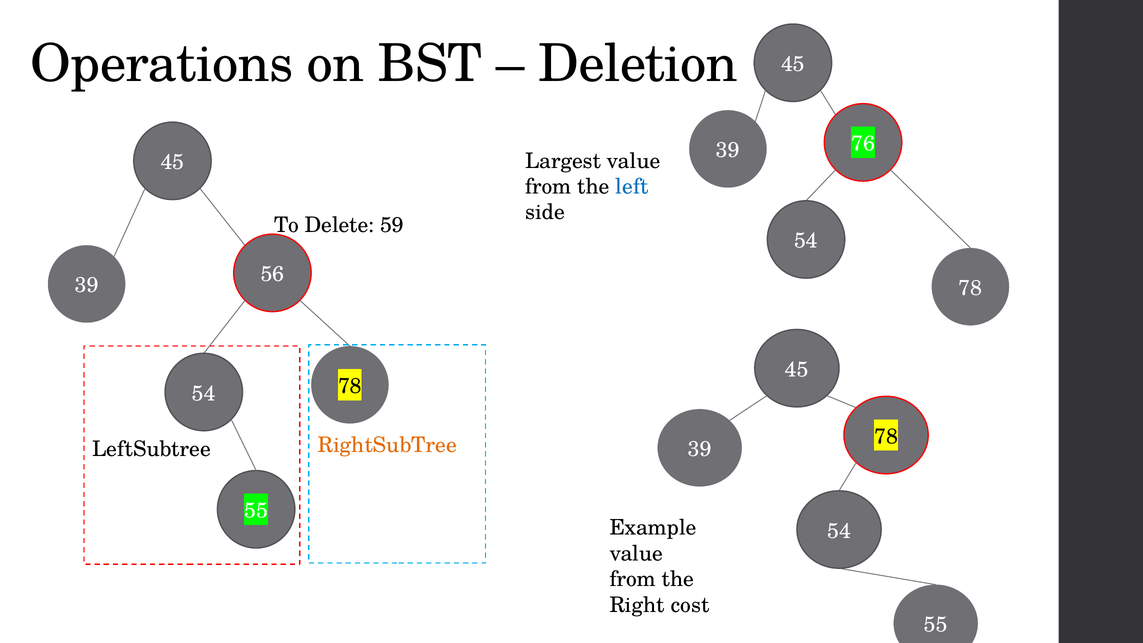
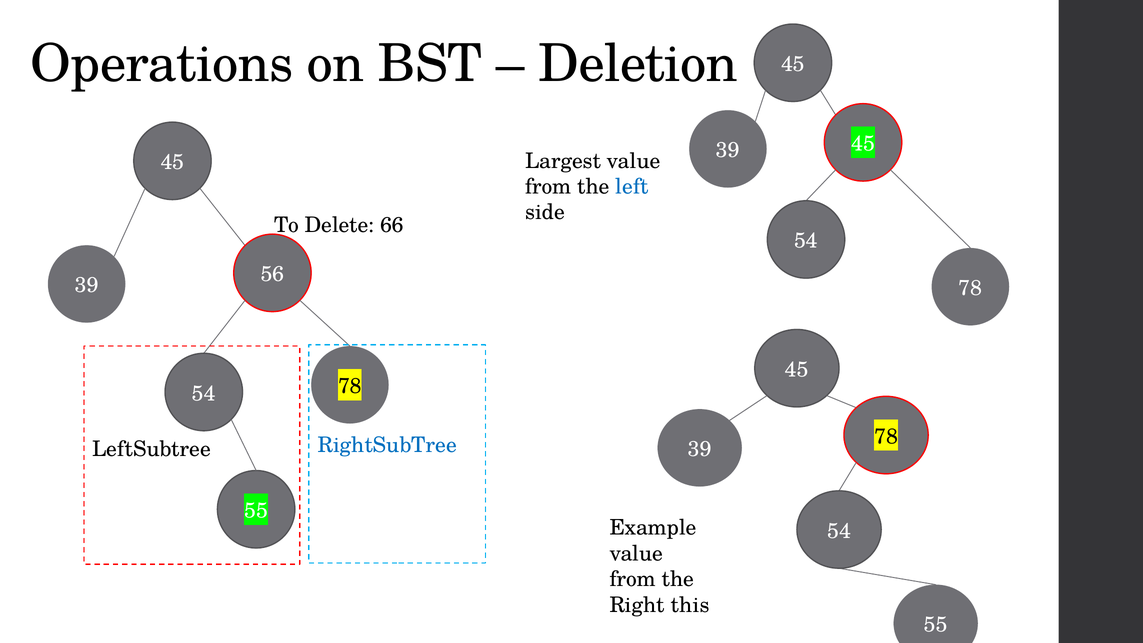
39 76: 76 -> 45 (863, 144)
59: 59 -> 66 (392, 225)
RightSubTree colour: orange -> blue (387, 445)
cost: cost -> this (690, 605)
